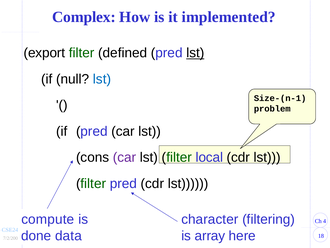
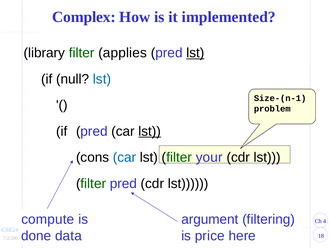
export: export -> library (44, 53)
defined: defined -> applies (123, 53)
lst underline: none -> present (150, 131)
car colour: purple -> blue (125, 157)
local: local -> your (209, 157)
character: character -> argument (210, 219)
array: array -> price (210, 235)
